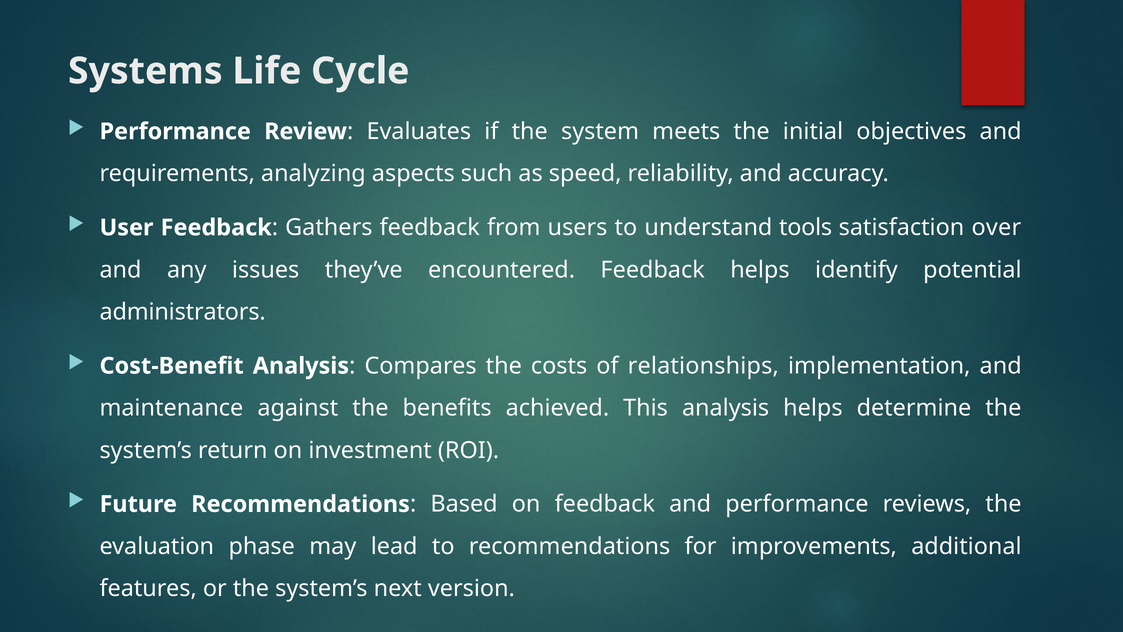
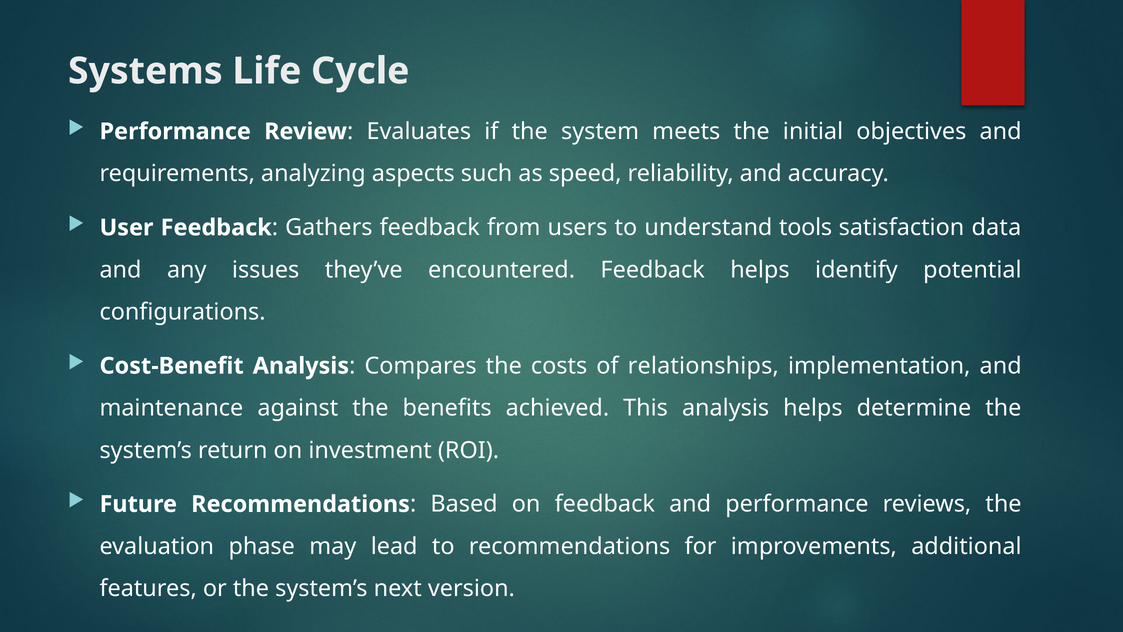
over: over -> data (996, 228)
administrators: administrators -> configurations (183, 312)
